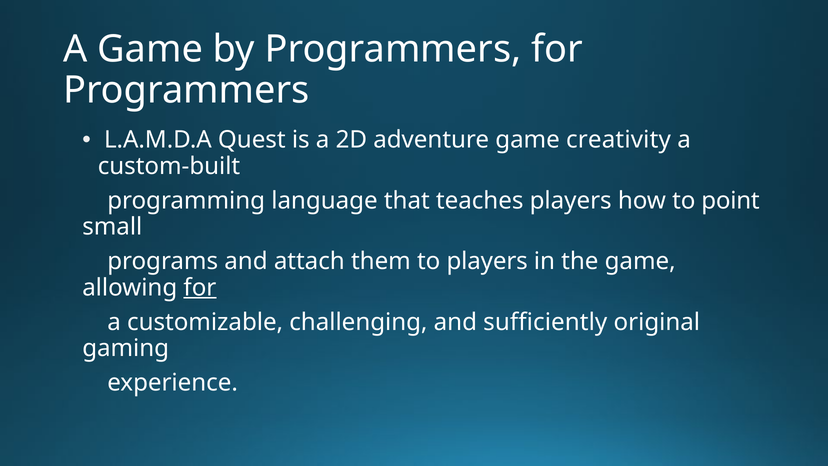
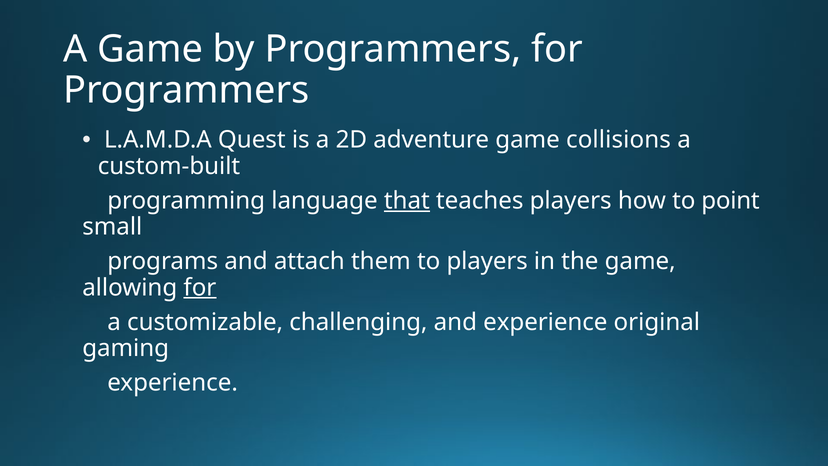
creativity: creativity -> collisions (618, 140)
that underline: none -> present (407, 201)
and sufficiently: sufficiently -> experience (545, 322)
